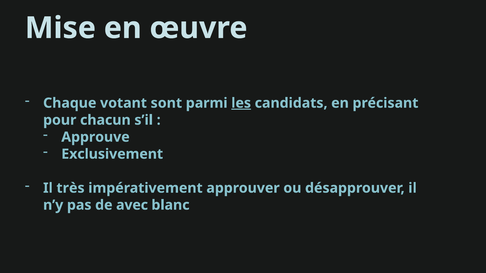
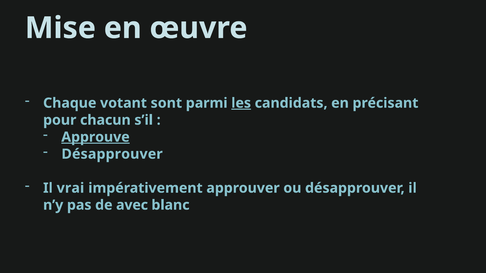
Approuve underline: none -> present (95, 137)
Exclusivement: Exclusivement -> Désapprouver (112, 154)
très: très -> vrai (70, 188)
